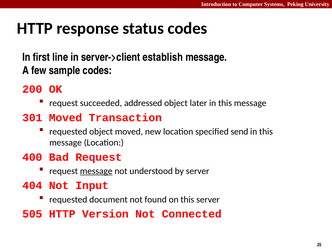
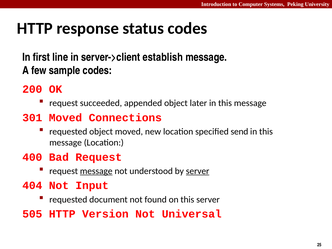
addressed: addressed -> appended (143, 103)
Transaction: Transaction -> Connections (125, 118)
server underline: none -> present (198, 171)
Connected: Connected -> Universal (192, 214)
